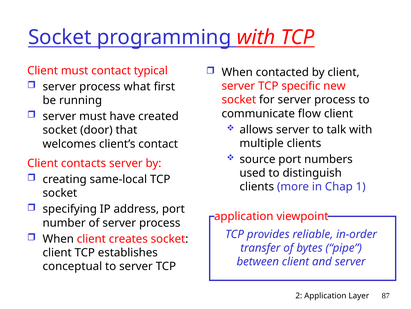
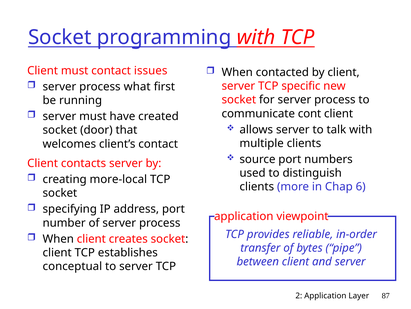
typical: typical -> issues (151, 71)
flow: flow -> cont (310, 113)
same-local: same-local -> more-local (118, 179)
1: 1 -> 6 (361, 186)
